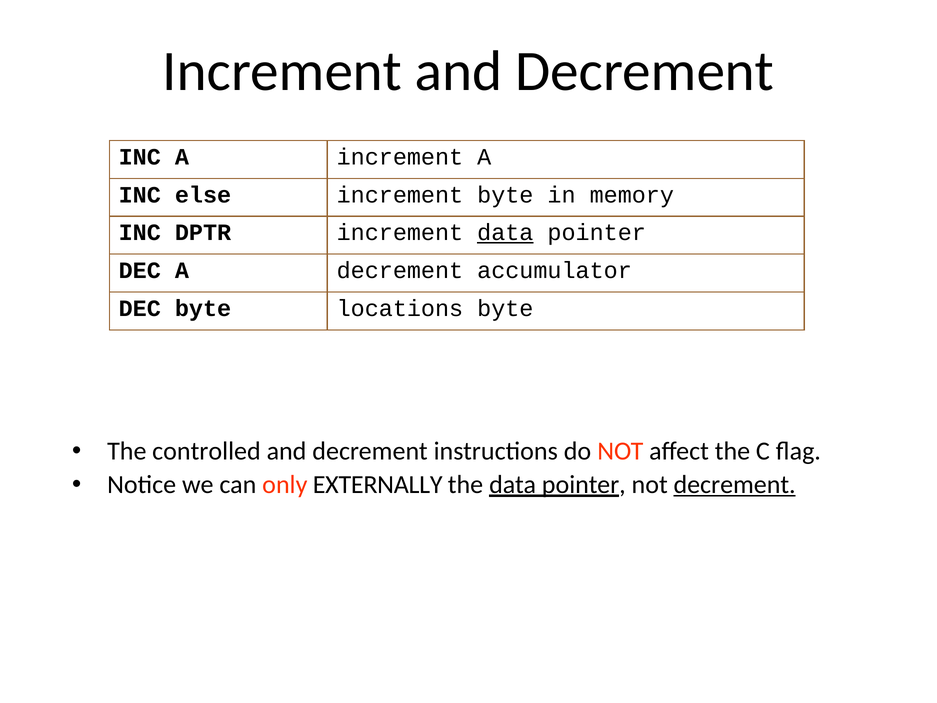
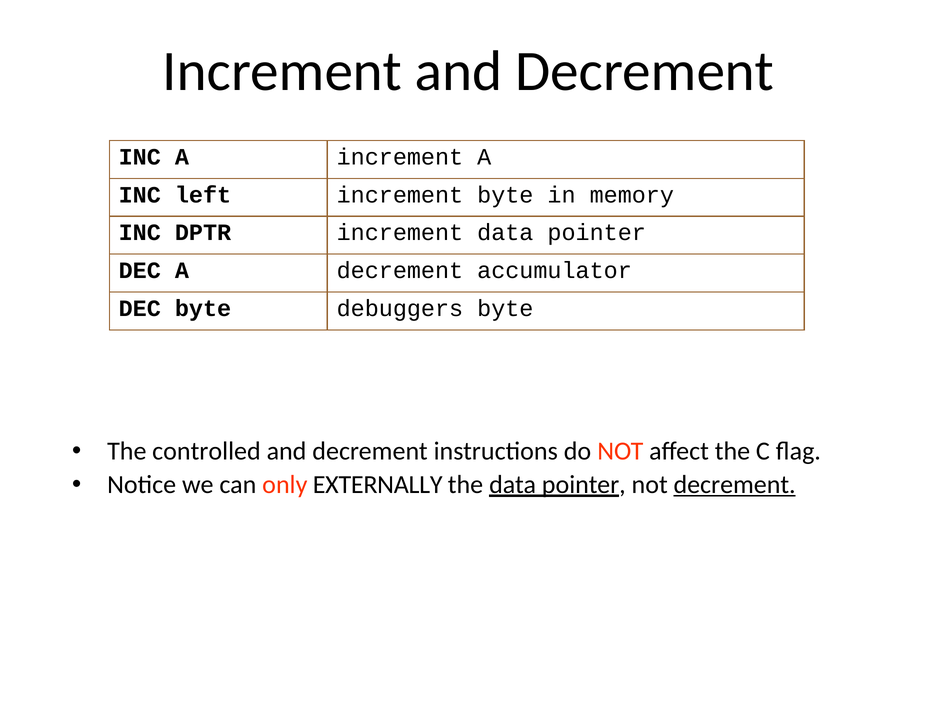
else: else -> left (203, 195)
data underline: present -> none (505, 233)
locations: locations -> debuggers (400, 308)
